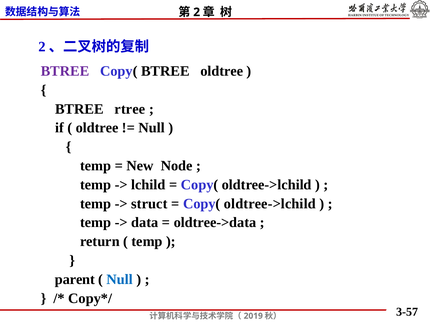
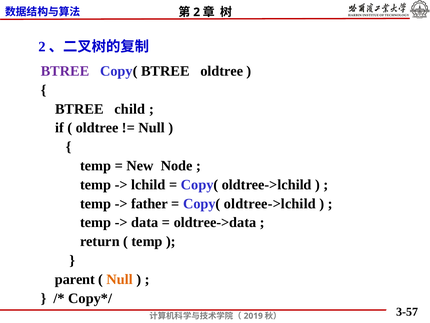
rtree: rtree -> child (130, 109)
struct: struct -> father (150, 203)
Null colour: blue -> orange (120, 279)
